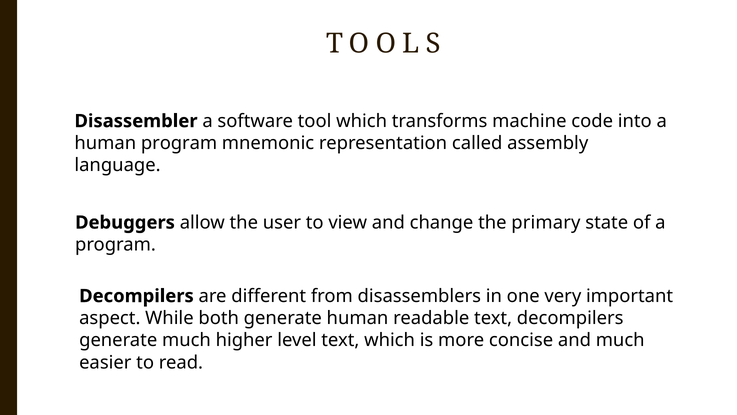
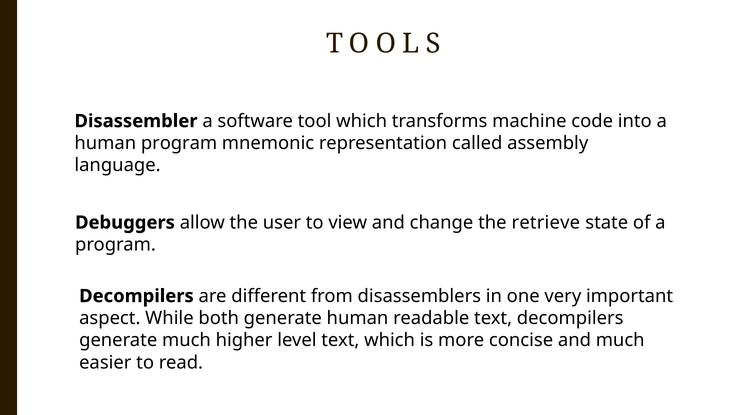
primary: primary -> retrieve (546, 222)
